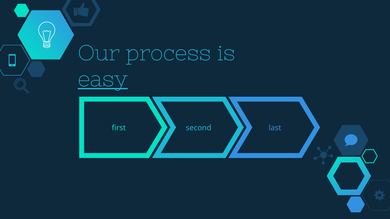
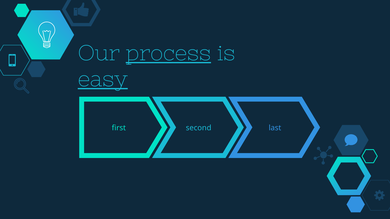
process underline: none -> present (169, 53)
